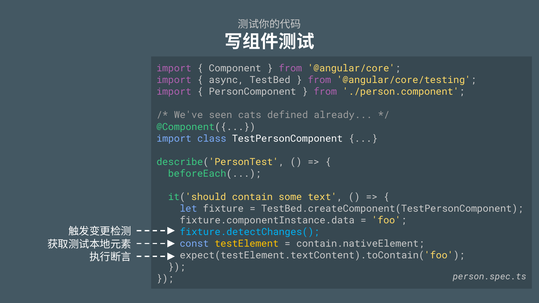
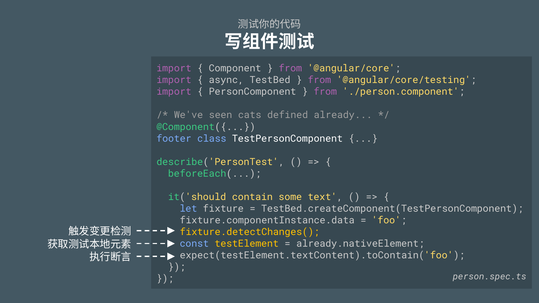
import: import -> footer (174, 139)
fixture.detectChanges( colour: light blue -> yellow (250, 232)
contain.nativeElement: contain.nativeElement -> already.nativeElement (360, 244)
